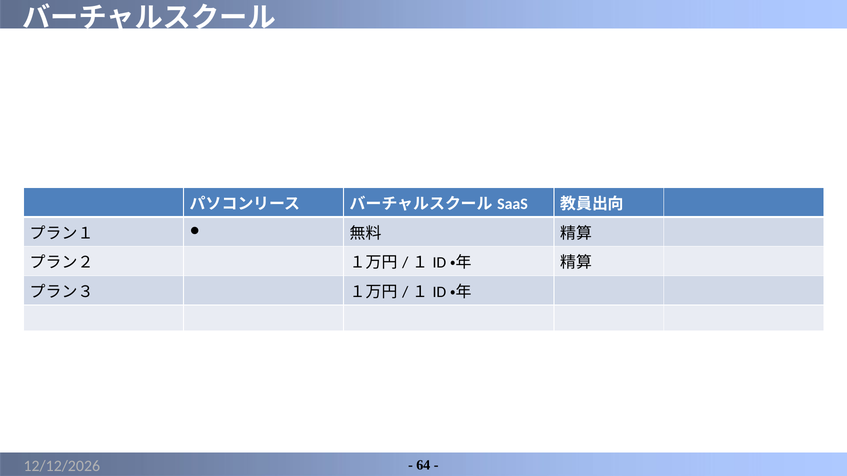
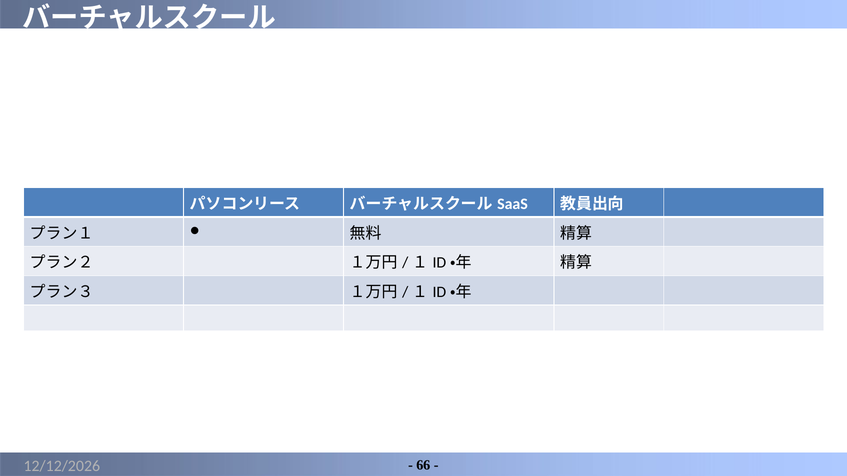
64: 64 -> 66 (423, 466)
